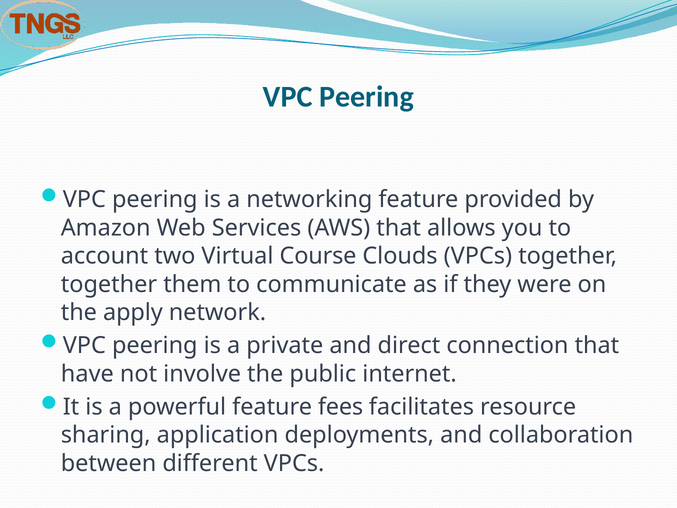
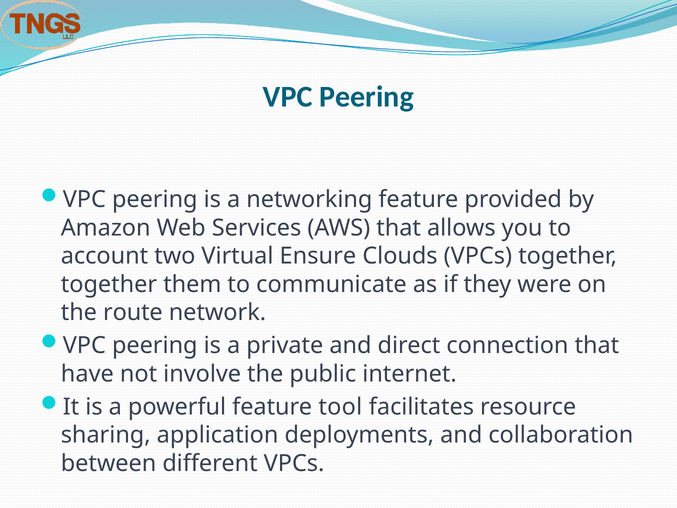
Course: Course -> Ensure (318, 256)
apply: apply -> route (133, 312)
fees: fees -> tool (340, 407)
